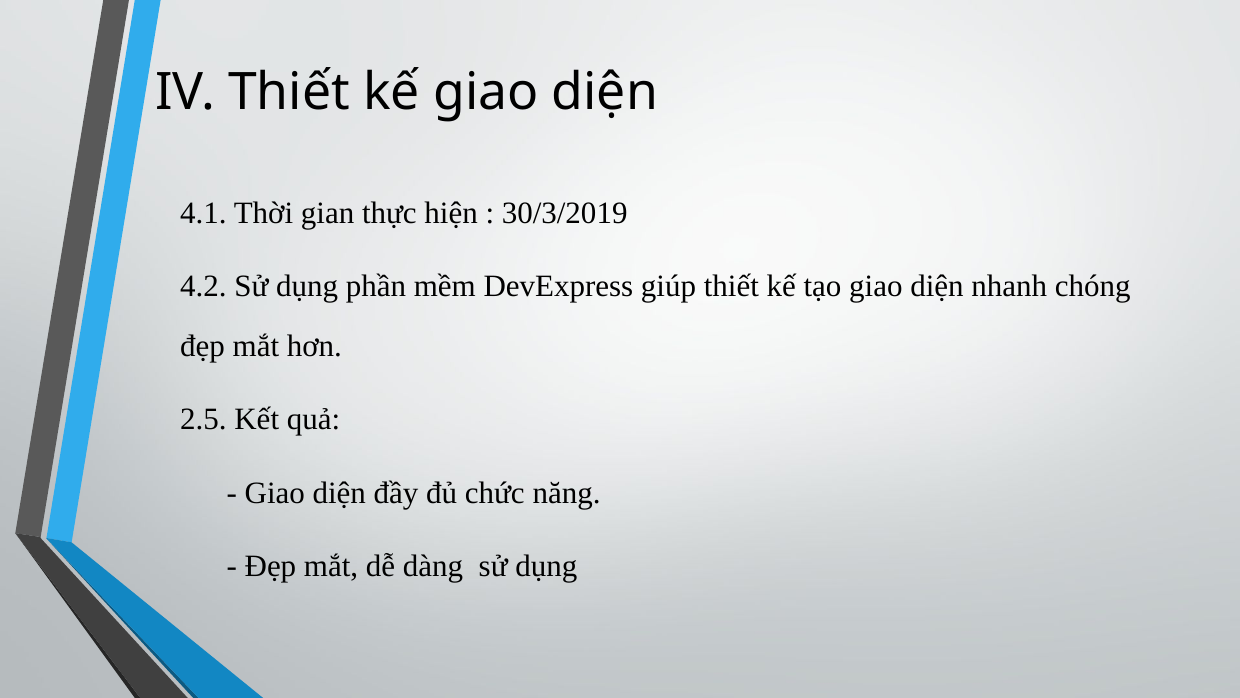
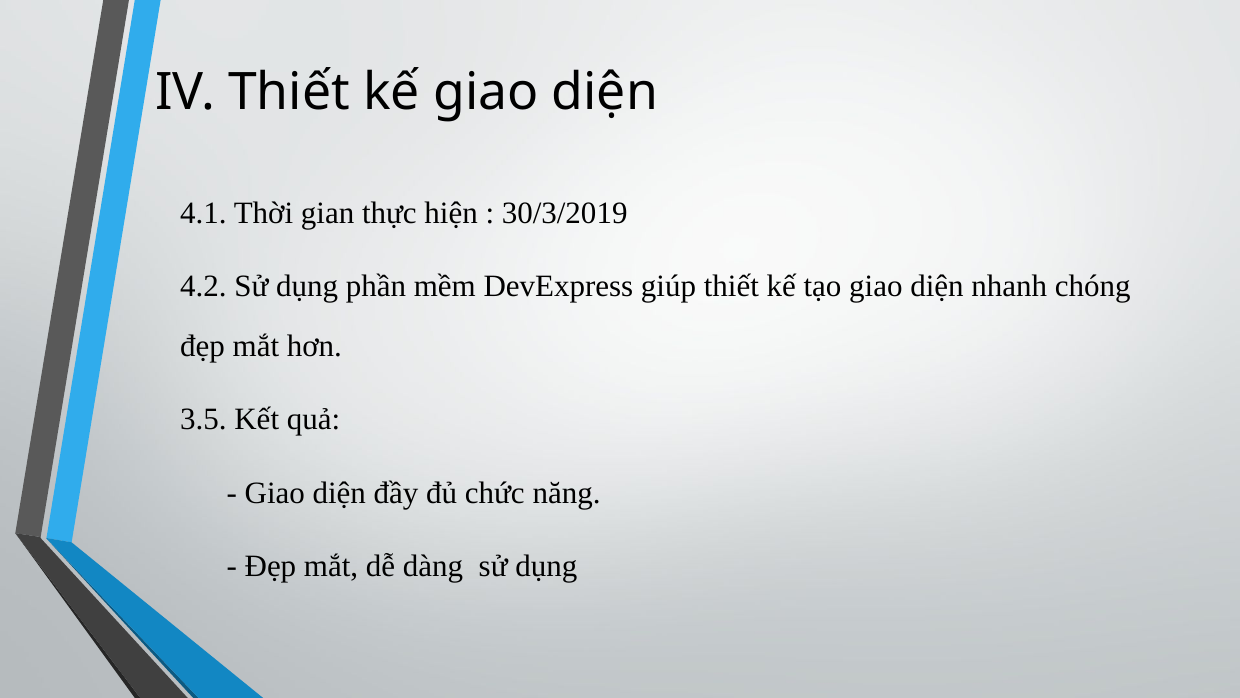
2.5: 2.5 -> 3.5 (203, 419)
